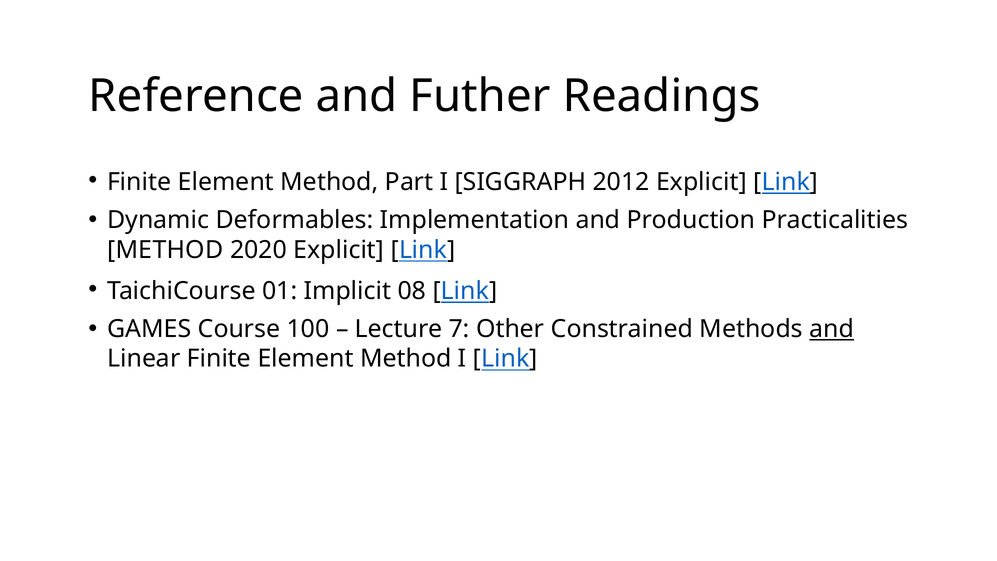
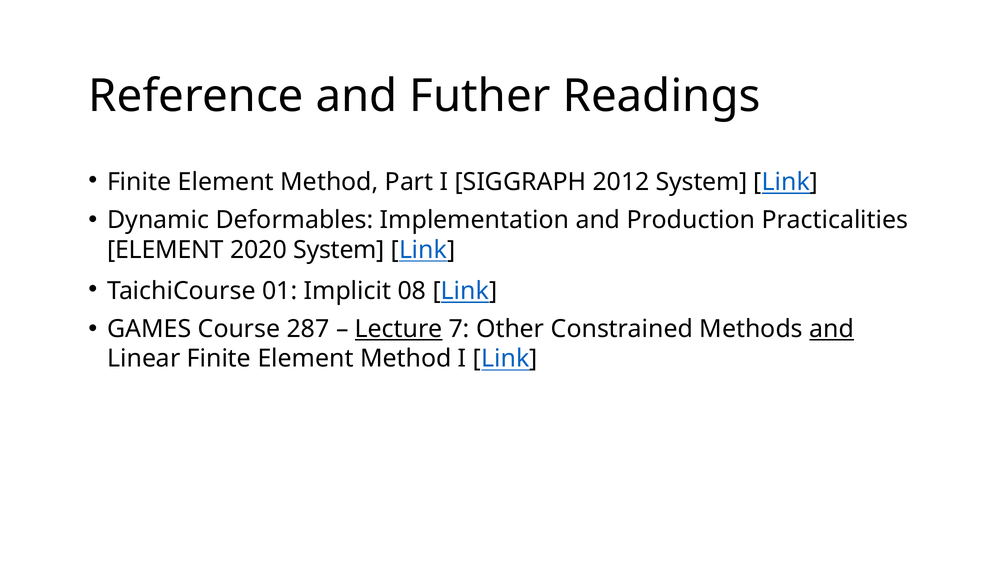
2012 Explicit: Explicit -> System (702, 182)
METHOD: METHOD -> ELEMENT (165, 250)
2020 Explicit: Explicit -> System (339, 250)
100: 100 -> 287 (308, 329)
Lecture underline: none -> present (399, 329)
